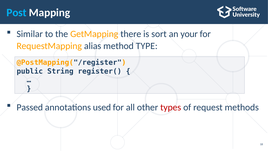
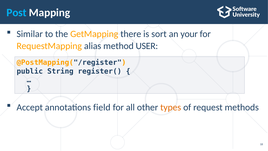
TYPE: TYPE -> USER (147, 46)
Passed: Passed -> Accept (30, 107)
used: used -> field (102, 107)
types colour: red -> orange (171, 107)
